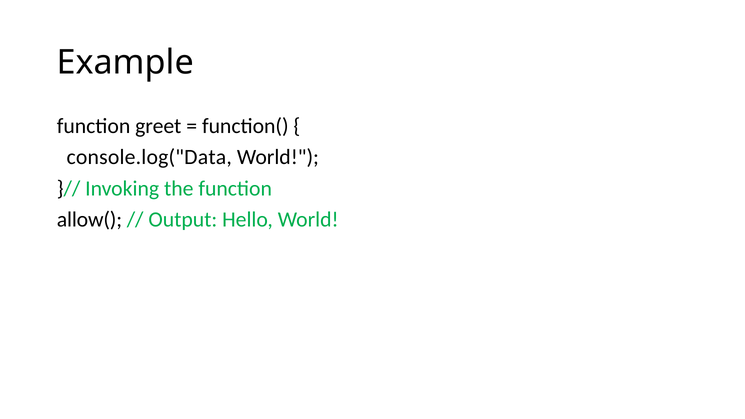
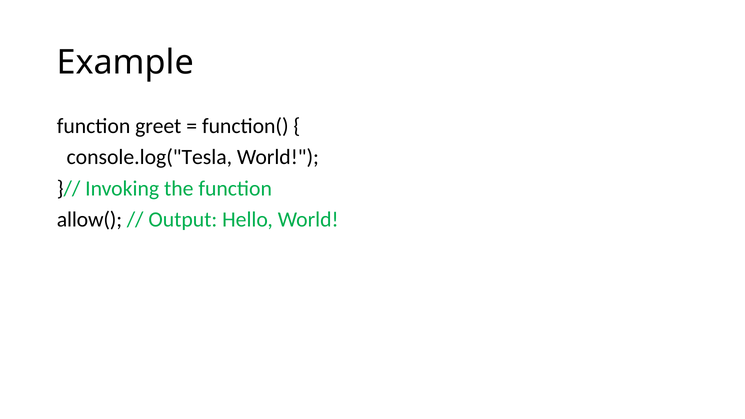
console.log("Data: console.log("Data -> console.log("Tesla (149, 157)
